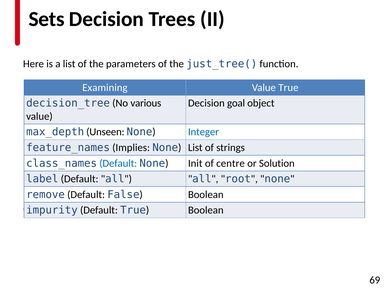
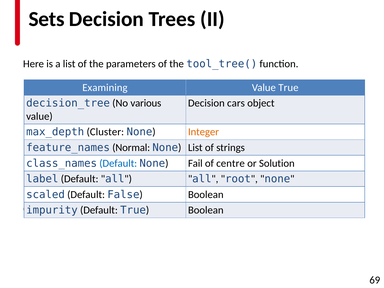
just_tree(: just_tree( -> tool_tree( (222, 64)
goal: goal -> cars (236, 103)
Unseen: Unseen -> Cluster (105, 132)
Integer colour: blue -> orange (203, 132)
Implies: Implies -> Normal (131, 148)
Init: Init -> Fail (195, 163)
remove: remove -> scaled (46, 195)
